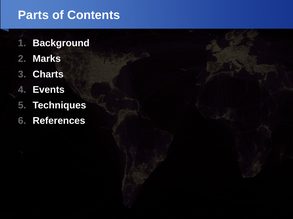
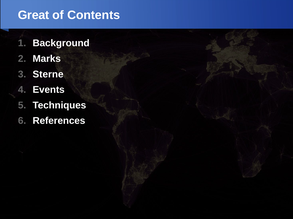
Parts: Parts -> Great (34, 15)
Charts: Charts -> Sterne (48, 74)
